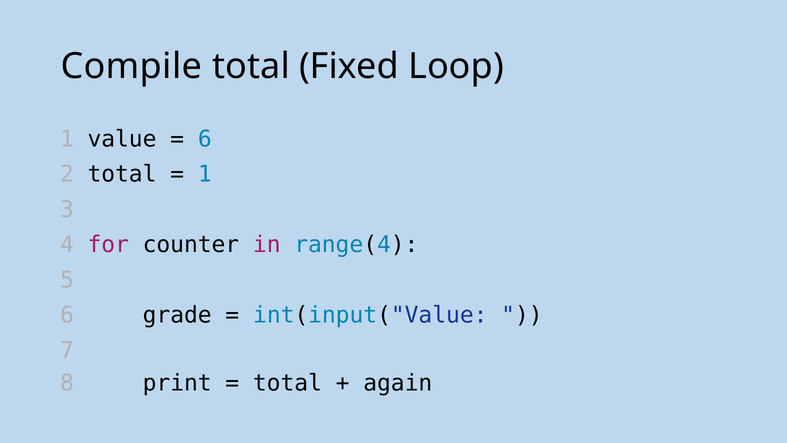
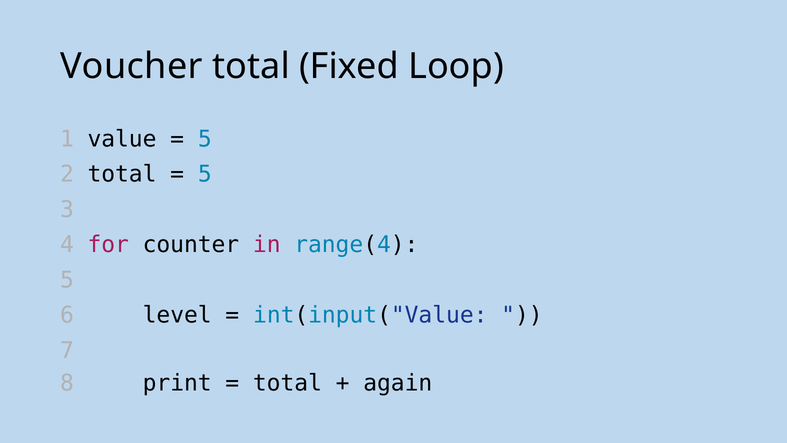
Compile: Compile -> Voucher (131, 66)
6: 6 -> 5 (205, 139)
1: 1 -> 5 (205, 174)
grade: grade -> level (177, 315)
